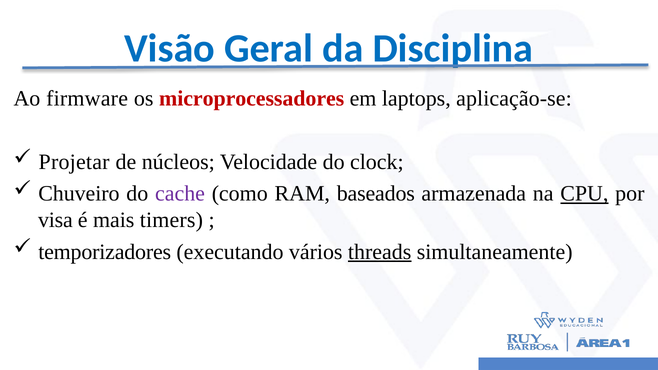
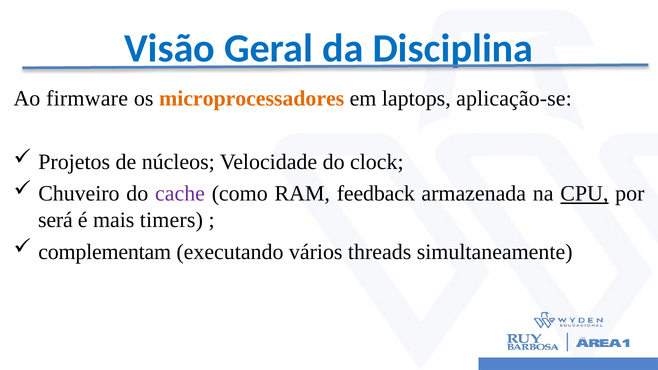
microprocessadores colour: red -> orange (252, 98)
Projetar: Projetar -> Projetos (74, 162)
baseados: baseados -> feedback (376, 194)
visa: visa -> será (55, 220)
temporizadores: temporizadores -> complementam (105, 252)
threads underline: present -> none (380, 252)
